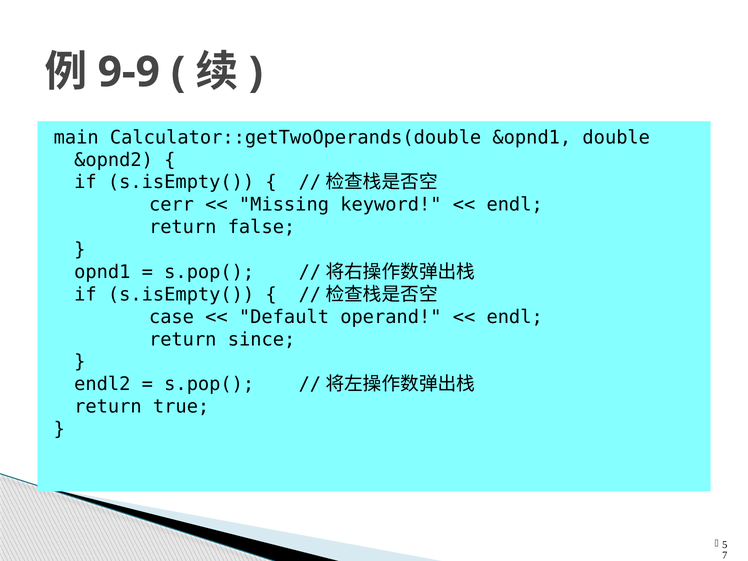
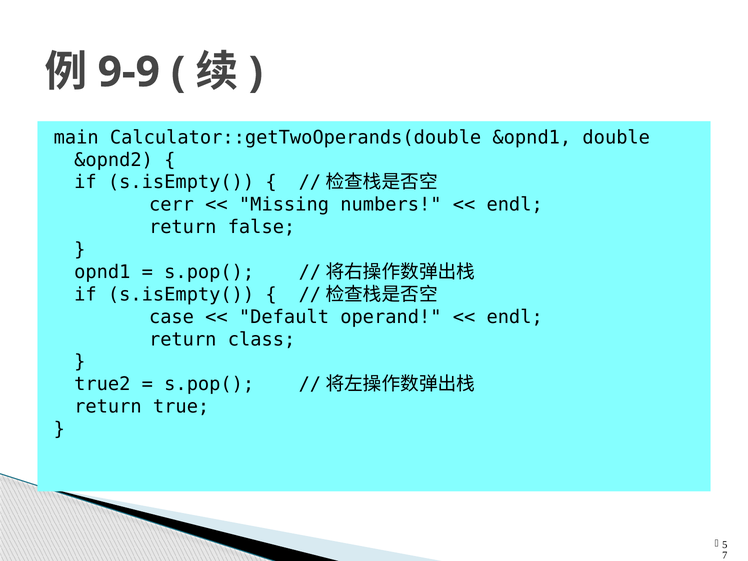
keyword: keyword -> numbers (391, 205)
since: since -> class (262, 339)
endl2: endl2 -> true2 (102, 384)
